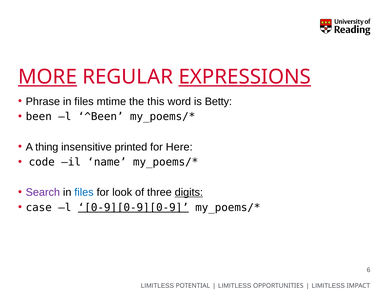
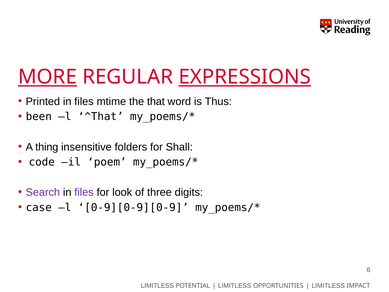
Phrase: Phrase -> Printed (43, 101)
this: this -> that (156, 101)
Betty: Betty -> Thus (218, 101)
^Been: ^Been -> ^That (101, 117)
printed: printed -> folders (131, 147)
Here: Here -> Shall (179, 147)
name: name -> poem (107, 162)
files colour: blue -> purple (84, 192)
digits underline: present -> none (189, 192)
0-9][0-9][0-9 underline: present -> none (133, 207)
